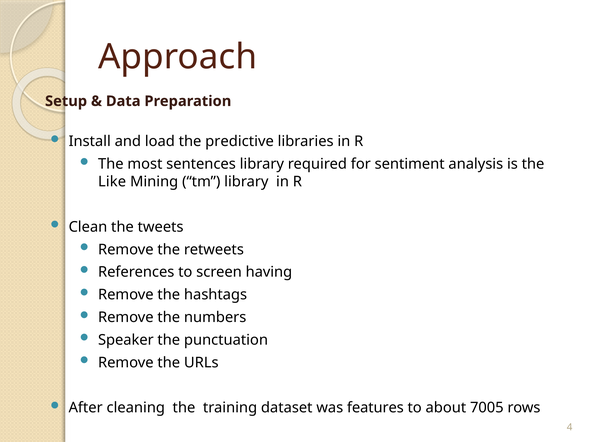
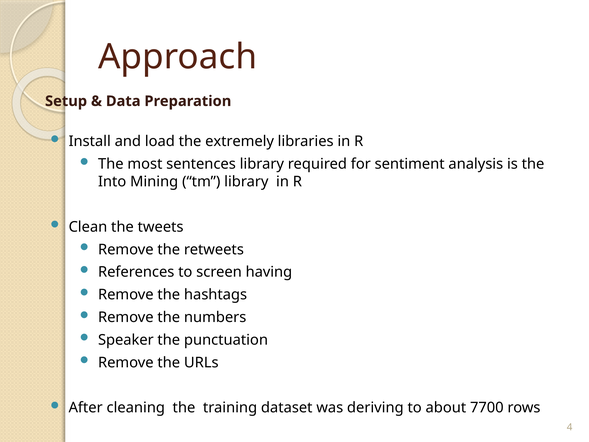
predictive: predictive -> extremely (240, 141)
Like: Like -> Into (112, 182)
features: features -> deriving (375, 407)
7005: 7005 -> 7700 (487, 407)
